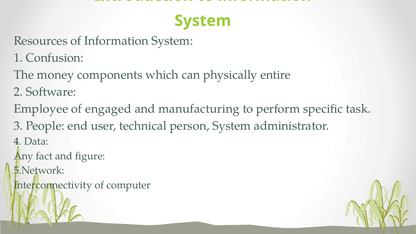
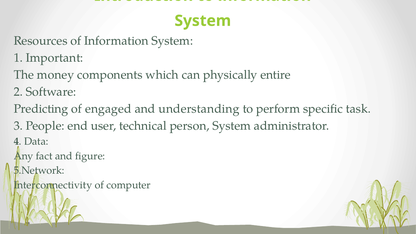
Confusion: Confusion -> Important (55, 58)
Employee: Employee -> Predicting (41, 109)
manufacturing: manufacturing -> understanding (199, 109)
